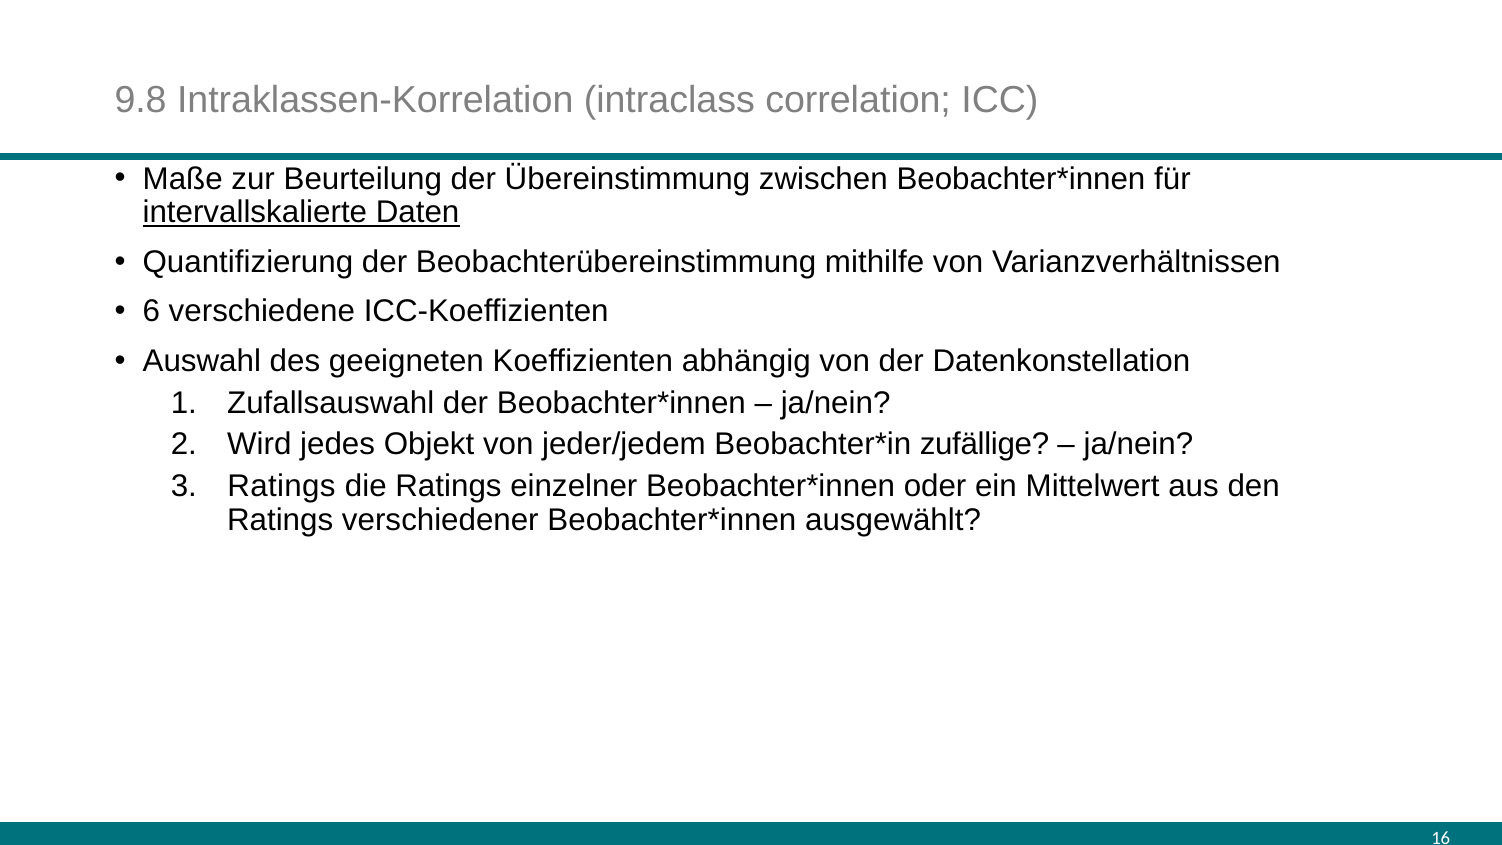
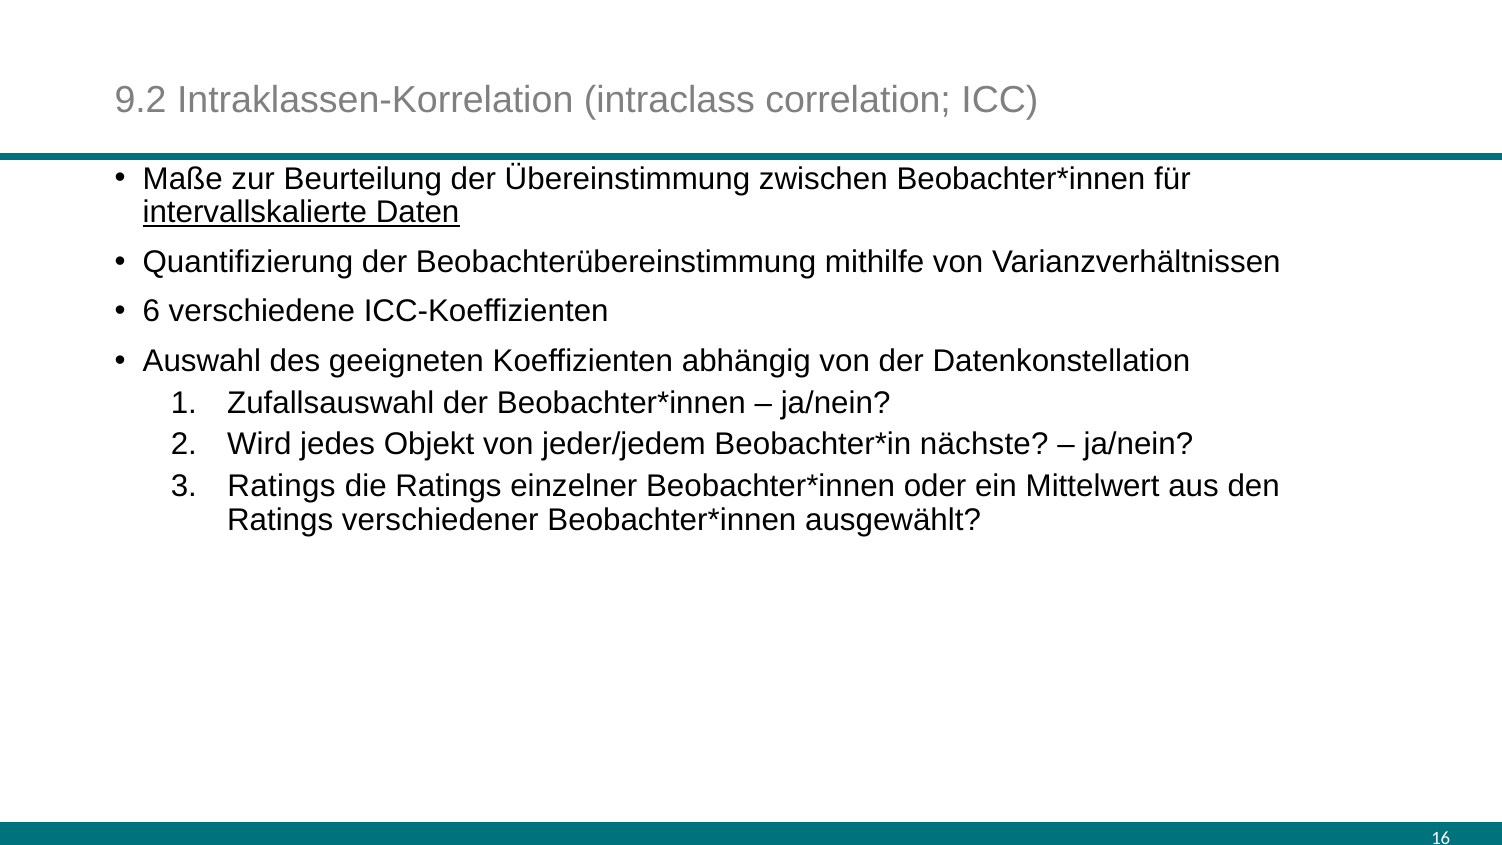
9.8: 9.8 -> 9.2 (141, 100)
zufällige: zufällige -> nächste (984, 444)
